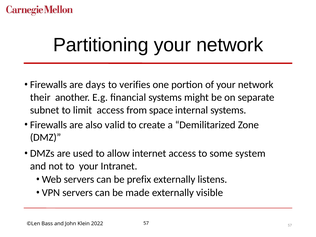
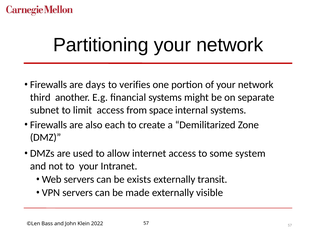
their: their -> third (40, 97)
valid: valid -> each (115, 125)
prefix: prefix -> exists (139, 179)
listens: listens -> transit (212, 179)
